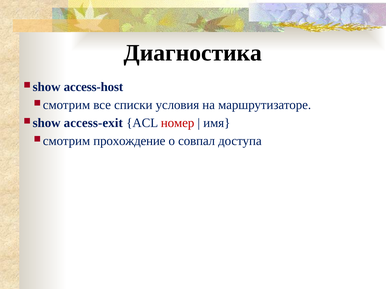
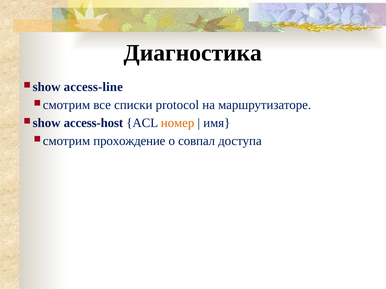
access-host: access-host -> access-line (93, 87)
условия: условия -> protocol (177, 105)
access-exit: access-exit -> access-host (93, 123)
номер colour: red -> orange (178, 123)
